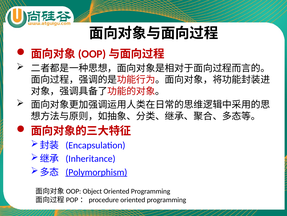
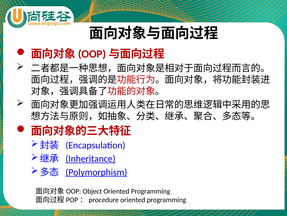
Inheritance underline: none -> present (90, 158)
